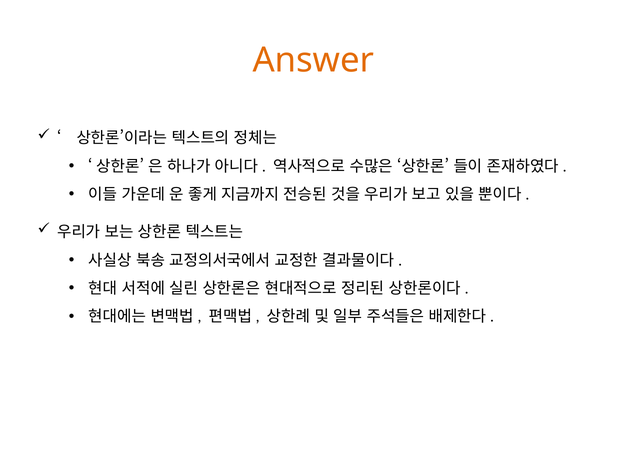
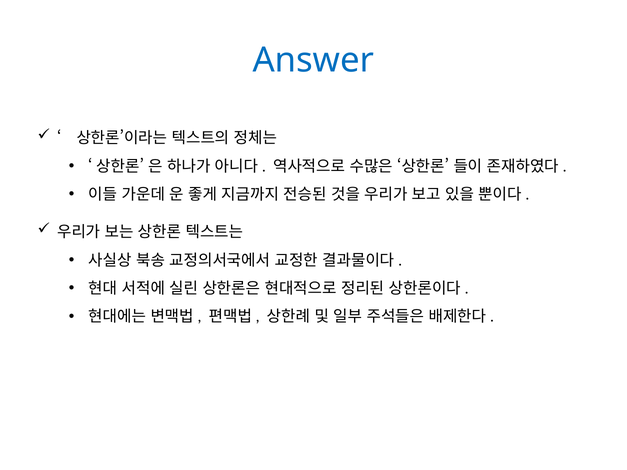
Answer colour: orange -> blue (313, 60)
